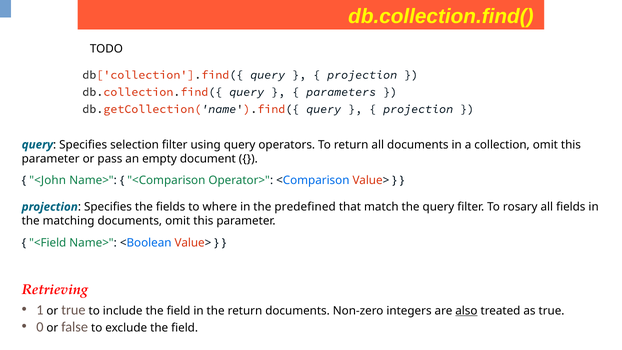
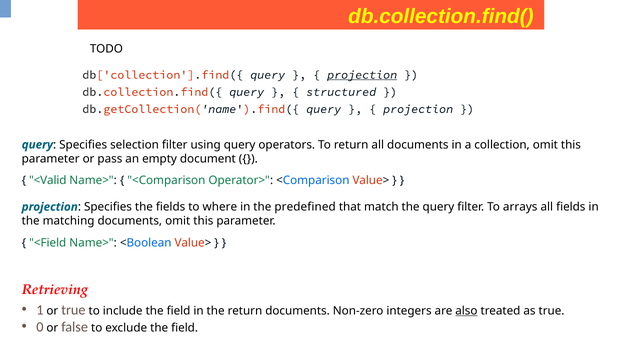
projection underline: none -> present (362, 75)
parameters: parameters -> structured (341, 92)
<John: <John -> <Valid (48, 180)
rosary: rosary -> arrays (520, 207)
